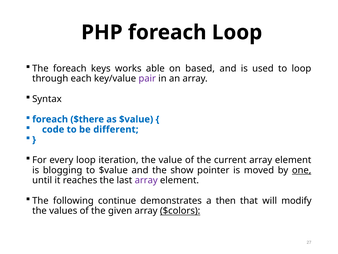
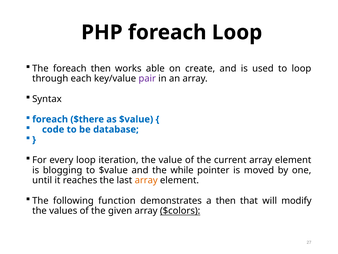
foreach keys: keys -> then (101, 68)
based: based -> create (200, 68)
different: different -> database (116, 129)
show: show -> while (182, 170)
one underline: present -> none (302, 170)
array colour: purple -> orange (146, 180)
continue: continue -> function (117, 200)
